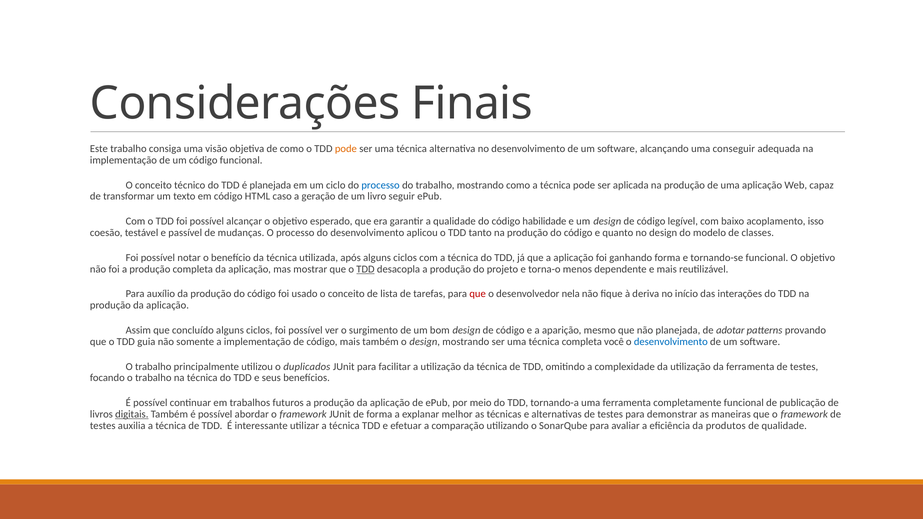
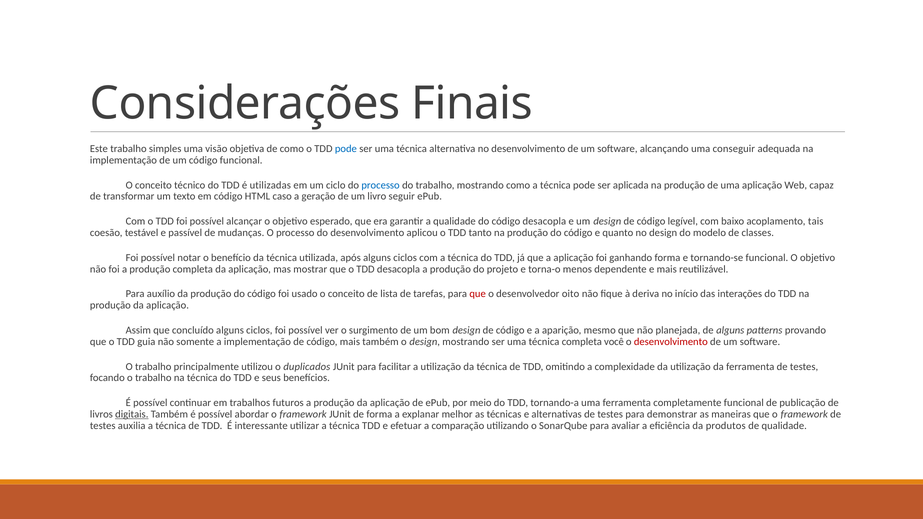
consiga: consiga -> simples (165, 149)
pode colour: orange -> blue (346, 149)
é planejada: planejada -> utilizadas (270, 185)
código habilidade: habilidade -> desacopla (544, 221)
isso: isso -> tais (816, 221)
TDD underline: present -> none (365, 269)
nela: nela -> oito (571, 294)
de adotar: adotar -> alguns (730, 330)
desenvolvimento colour: blue -> red (671, 342)
